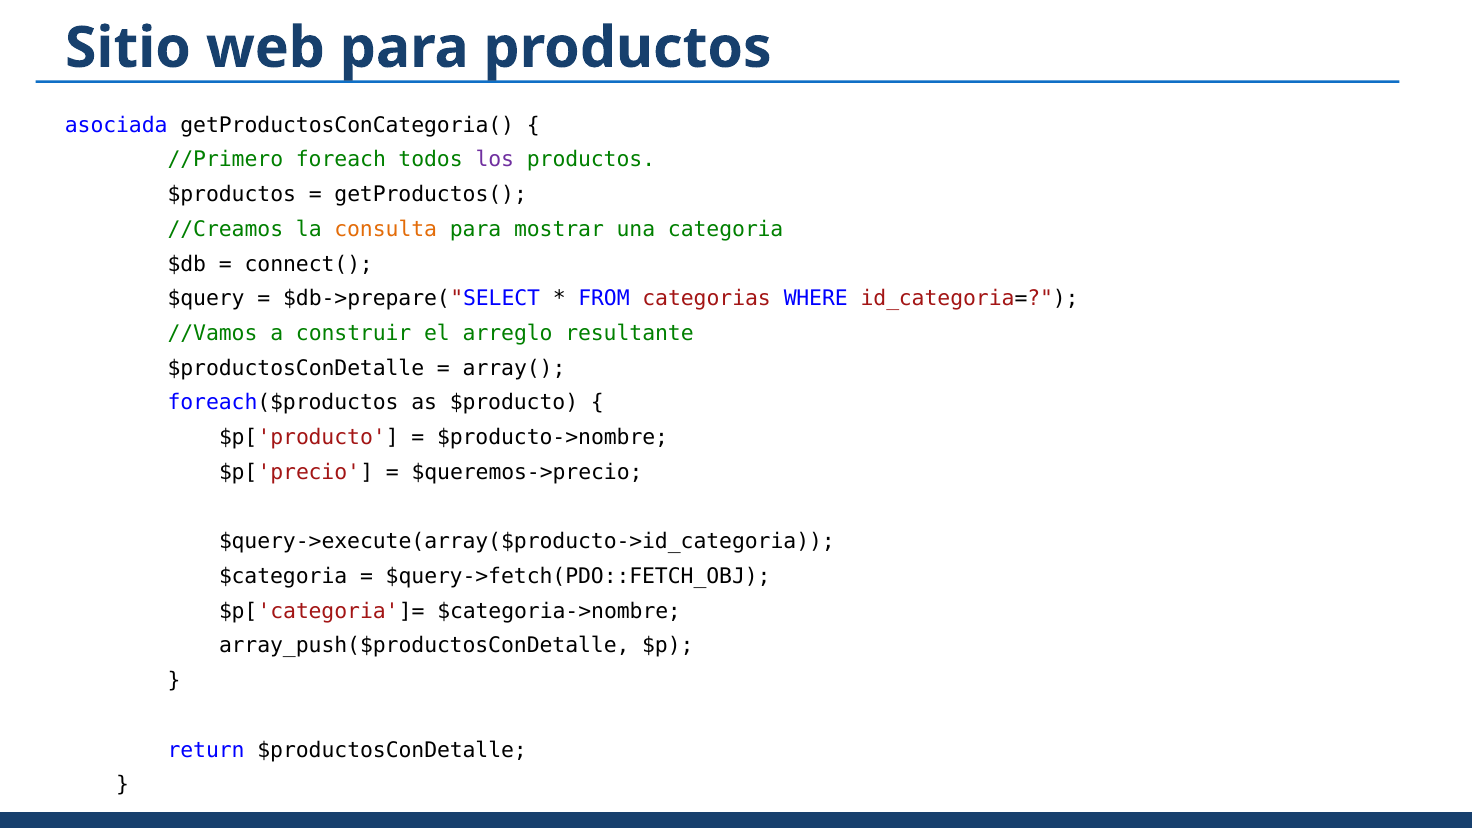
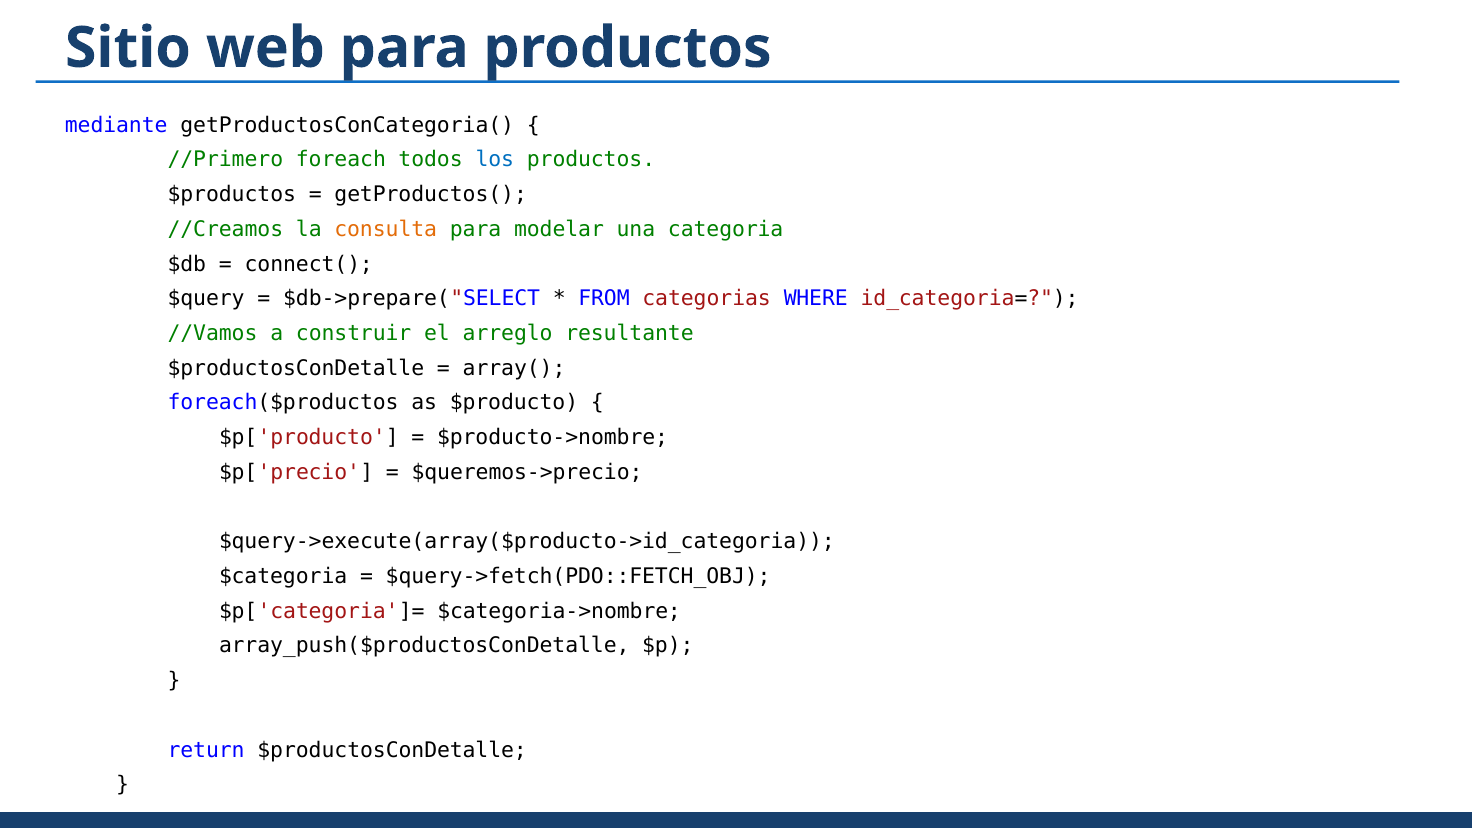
asociada: asociada -> mediante (116, 125)
los colour: purple -> blue (495, 160)
mostrar: mostrar -> modelar (559, 229)
